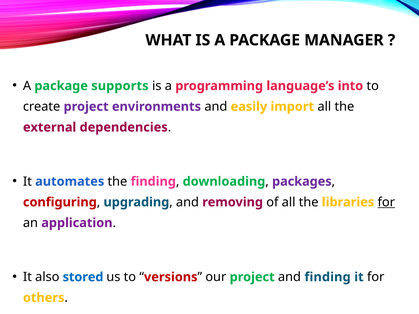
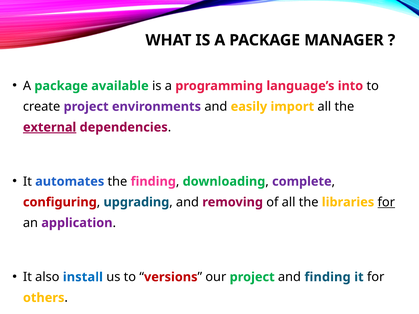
supports: supports -> available (120, 86)
external underline: none -> present (50, 127)
packages: packages -> complete (302, 182)
stored: stored -> install (83, 277)
